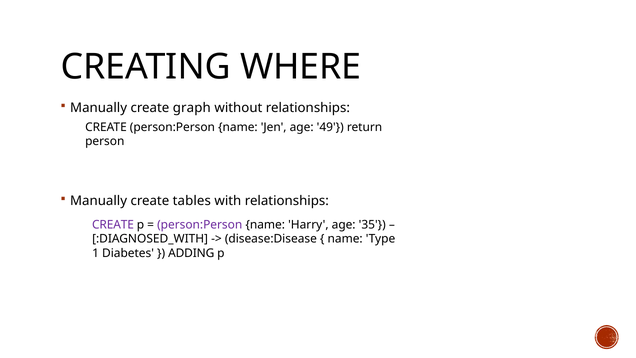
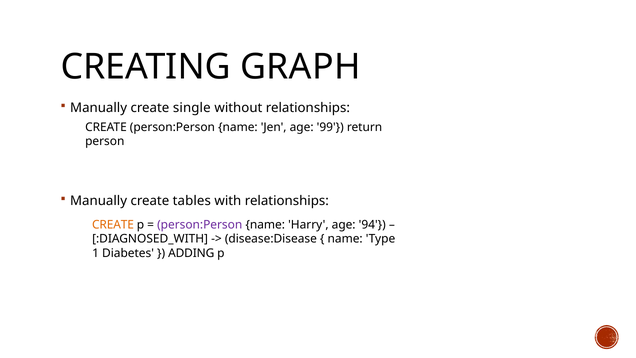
WHERE: WHERE -> GRAPH (300, 67)
graph: graph -> single (192, 108)
49: 49 -> 99 (330, 127)
CREATE colour: purple -> orange (113, 225)
35: 35 -> 94 (372, 225)
